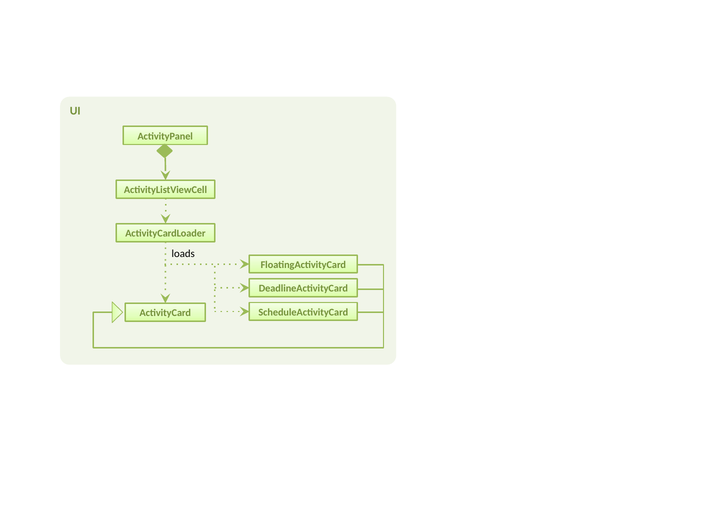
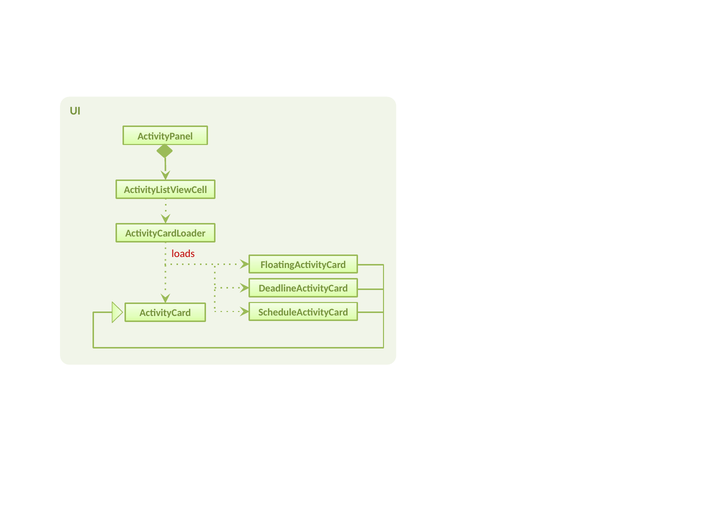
loads colour: black -> red (183, 253)
